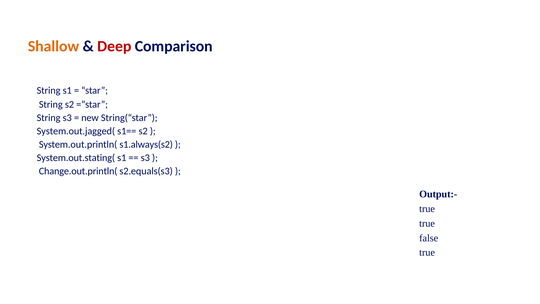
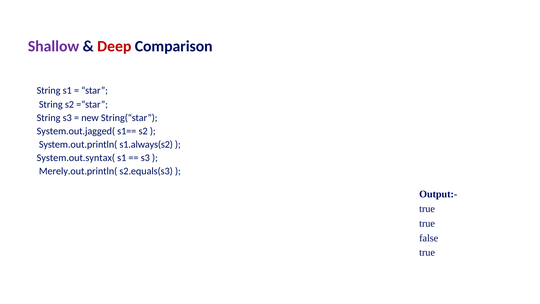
Shallow colour: orange -> purple (54, 46)
System.out.stating(: System.out.stating( -> System.out.syntax( (76, 158)
Change.out.println(: Change.out.println( -> Merely.out.println( (78, 171)
